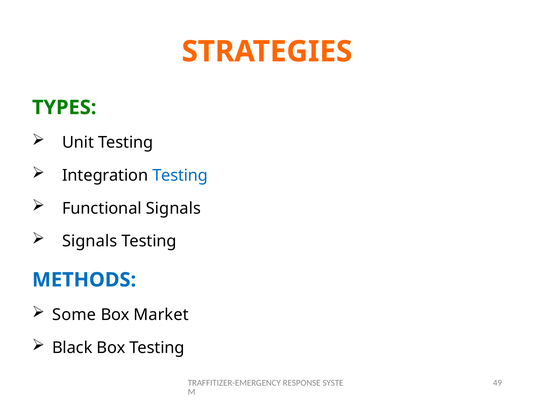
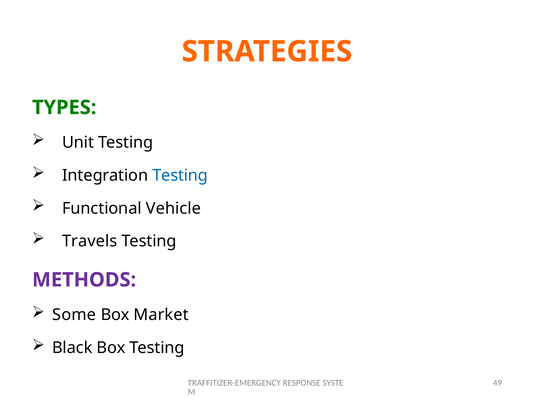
Functional Signals: Signals -> Vehicle (173, 208)
Signals: Signals -> Travels (90, 241)
METHODS colour: blue -> purple (84, 280)
